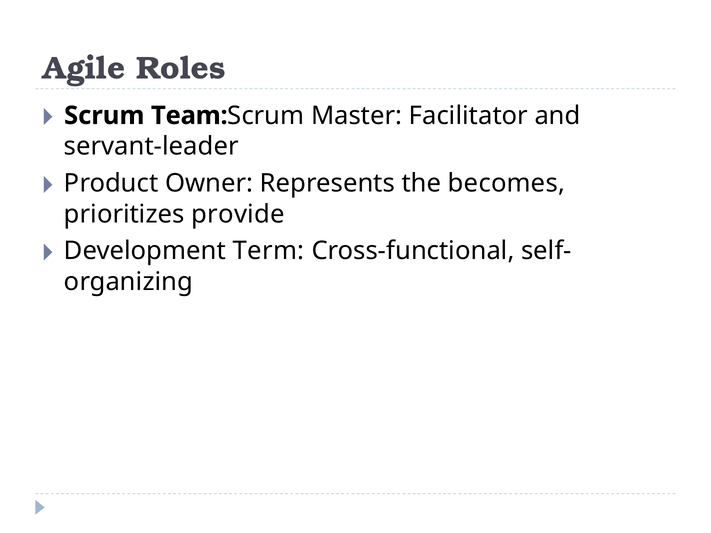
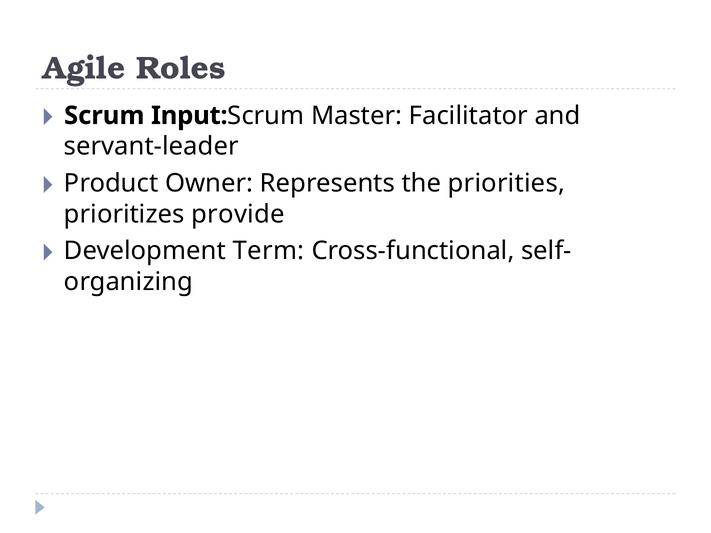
Team: Team -> Input (189, 116)
becomes: becomes -> priorities (506, 183)
